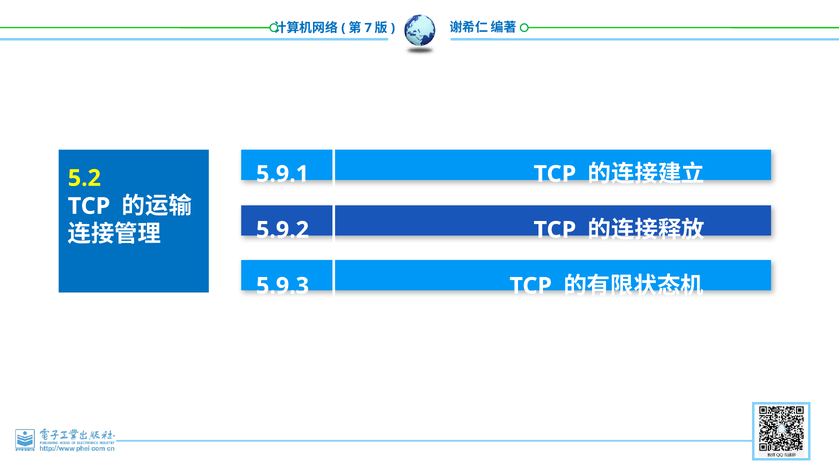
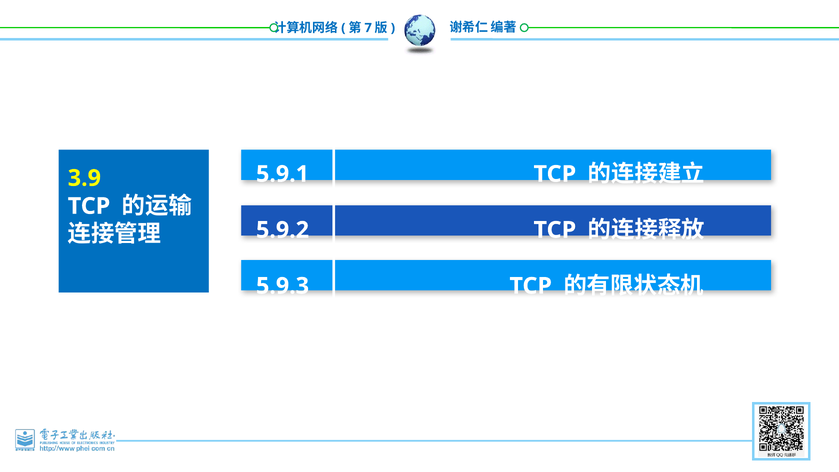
5.2: 5.2 -> 3.9 (84, 178)
